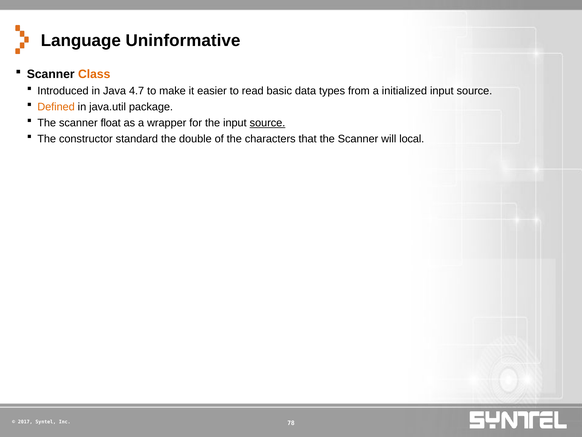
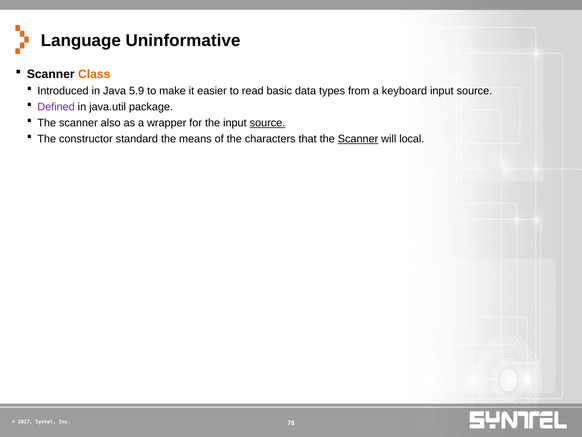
4.7: 4.7 -> 5.9 (137, 91)
initialized: initialized -> keyboard (404, 91)
Defined colour: orange -> purple (56, 107)
float: float -> also (111, 123)
double: double -> means (195, 139)
Scanner underline: none -> present (358, 139)
